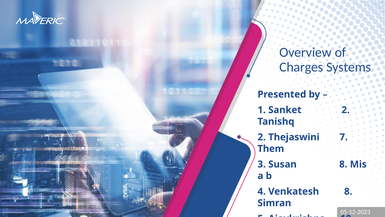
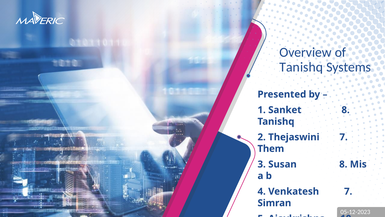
Charges: Charges -> Tanishq (301, 67)
Sanket 2: 2 -> 8 (346, 110)
Venkatesh 8: 8 -> 7 (348, 191)
